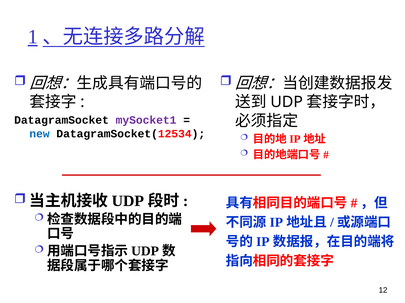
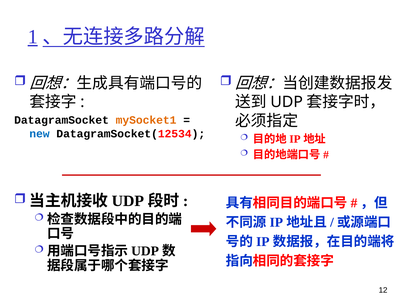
mySocket1 colour: purple -> orange (146, 121)
